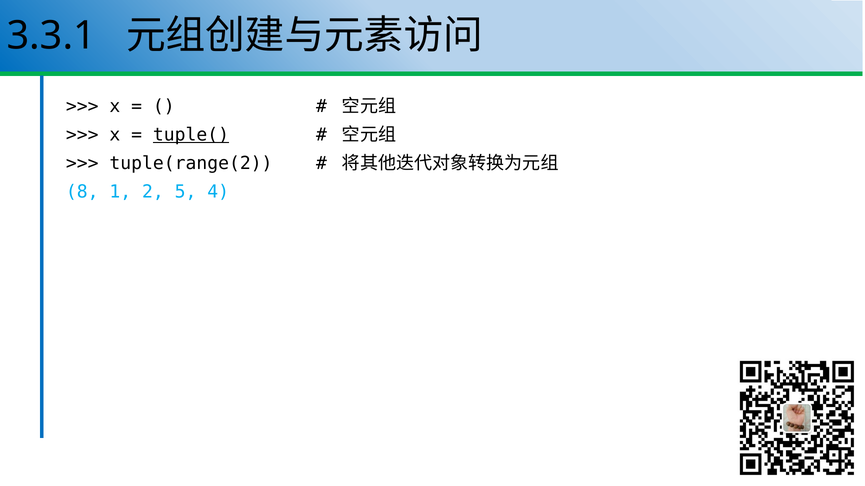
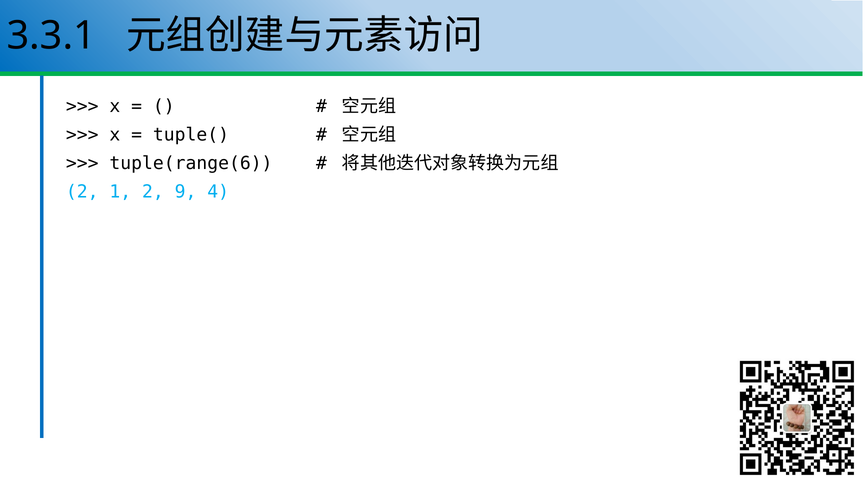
tuple( underline: present -> none (191, 135)
tuple(range(2: tuple(range(2 -> tuple(range(6 (191, 164)
8: 8 -> 2 (82, 192)
5: 5 -> 9 (186, 192)
